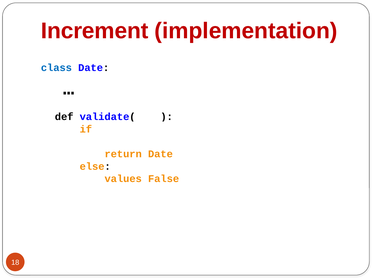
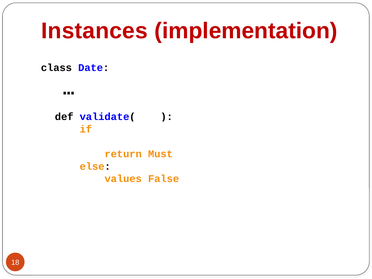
Increment: Increment -> Instances (94, 31)
class colour: blue -> black (56, 68)
return Date: Date -> Must (160, 154)
